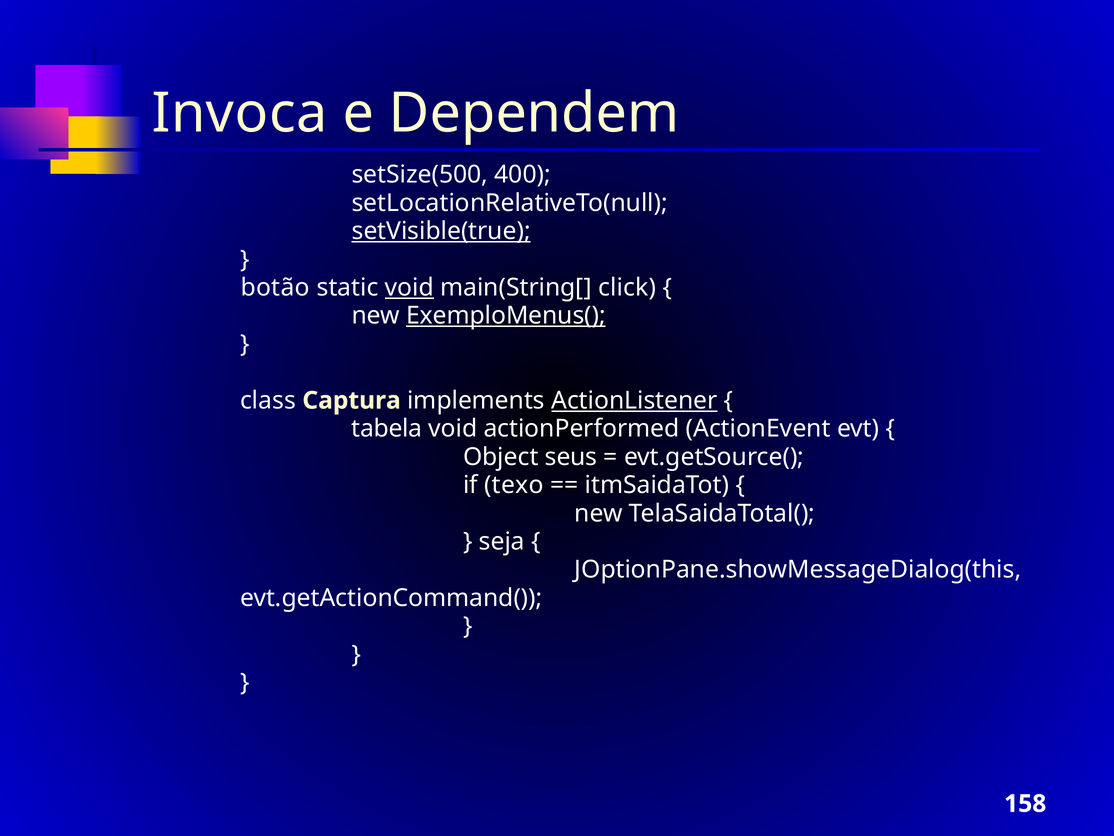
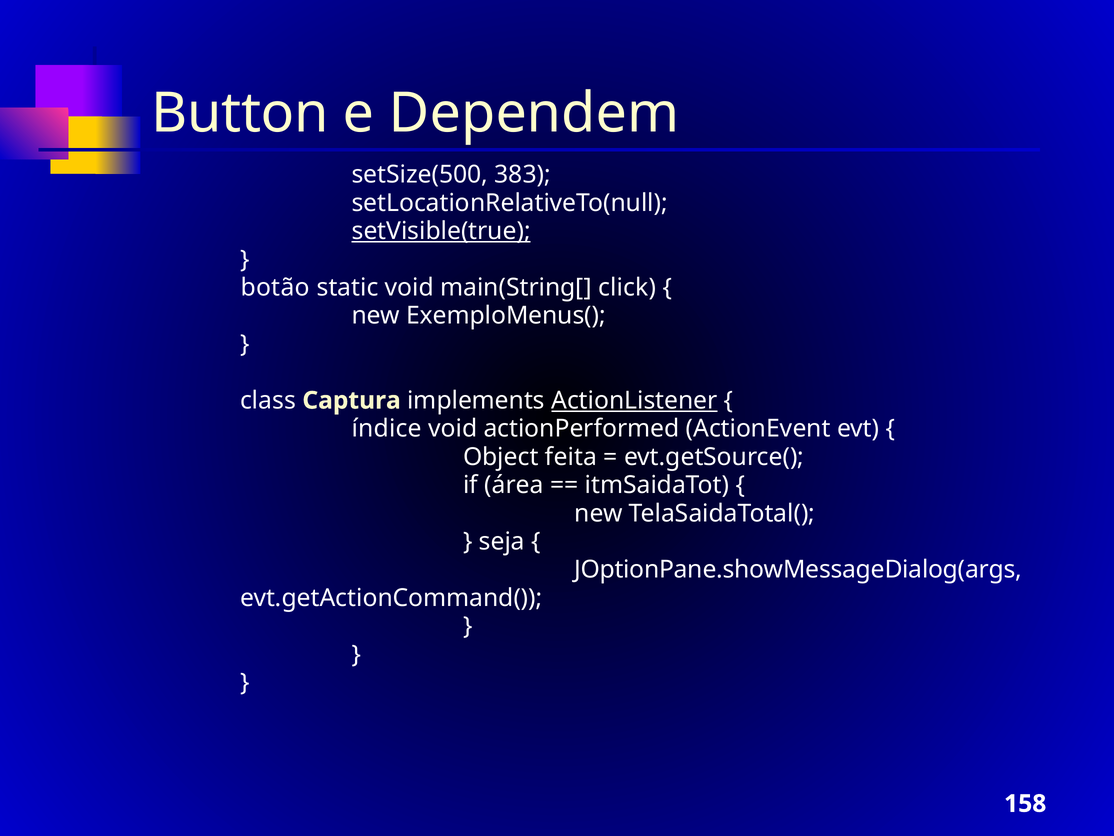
Invoca: Invoca -> Button (240, 113)
400: 400 -> 383 (522, 175)
void underline: present -> none (409, 287)
ExemploMenus( underline: present -> none (506, 316)
tabela: tabela -> índice (387, 428)
seus: seus -> feita (571, 457)
texo: texo -> área (514, 485)
JOptionPane.showMessageDialog(this: JOptionPane.showMessageDialog(this -> JOptionPane.showMessageDialog(args (798, 569)
